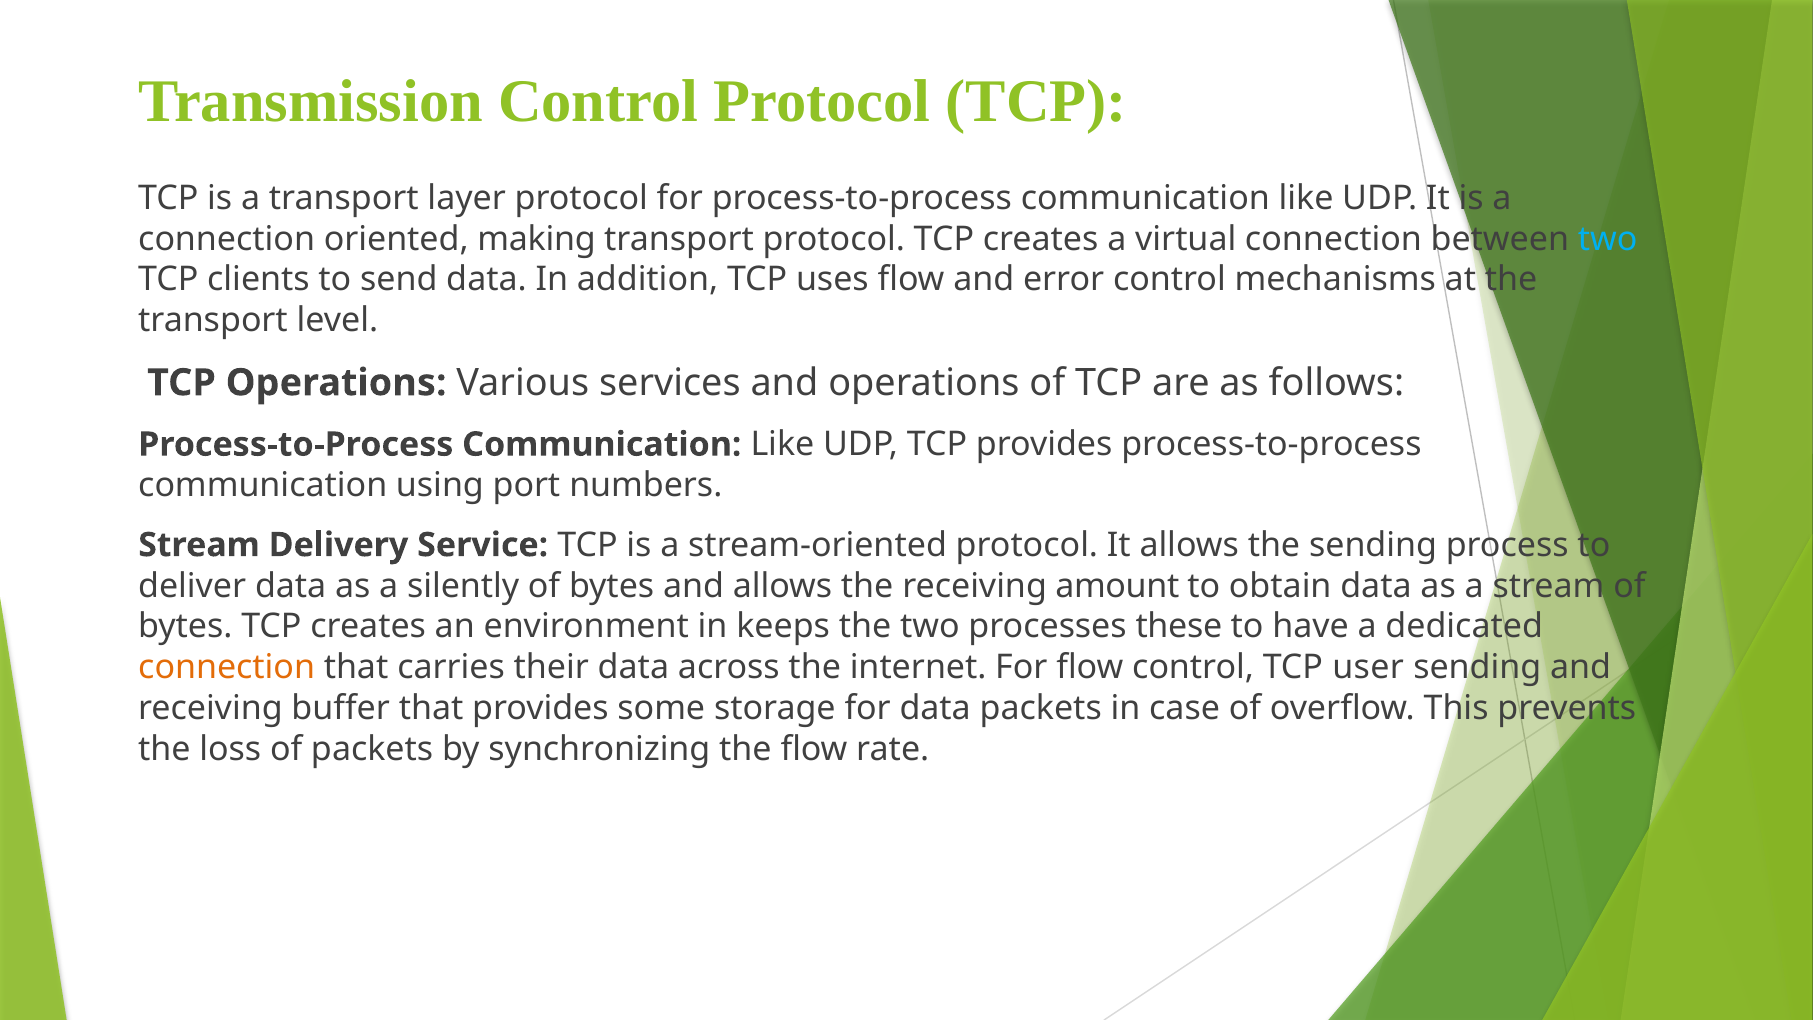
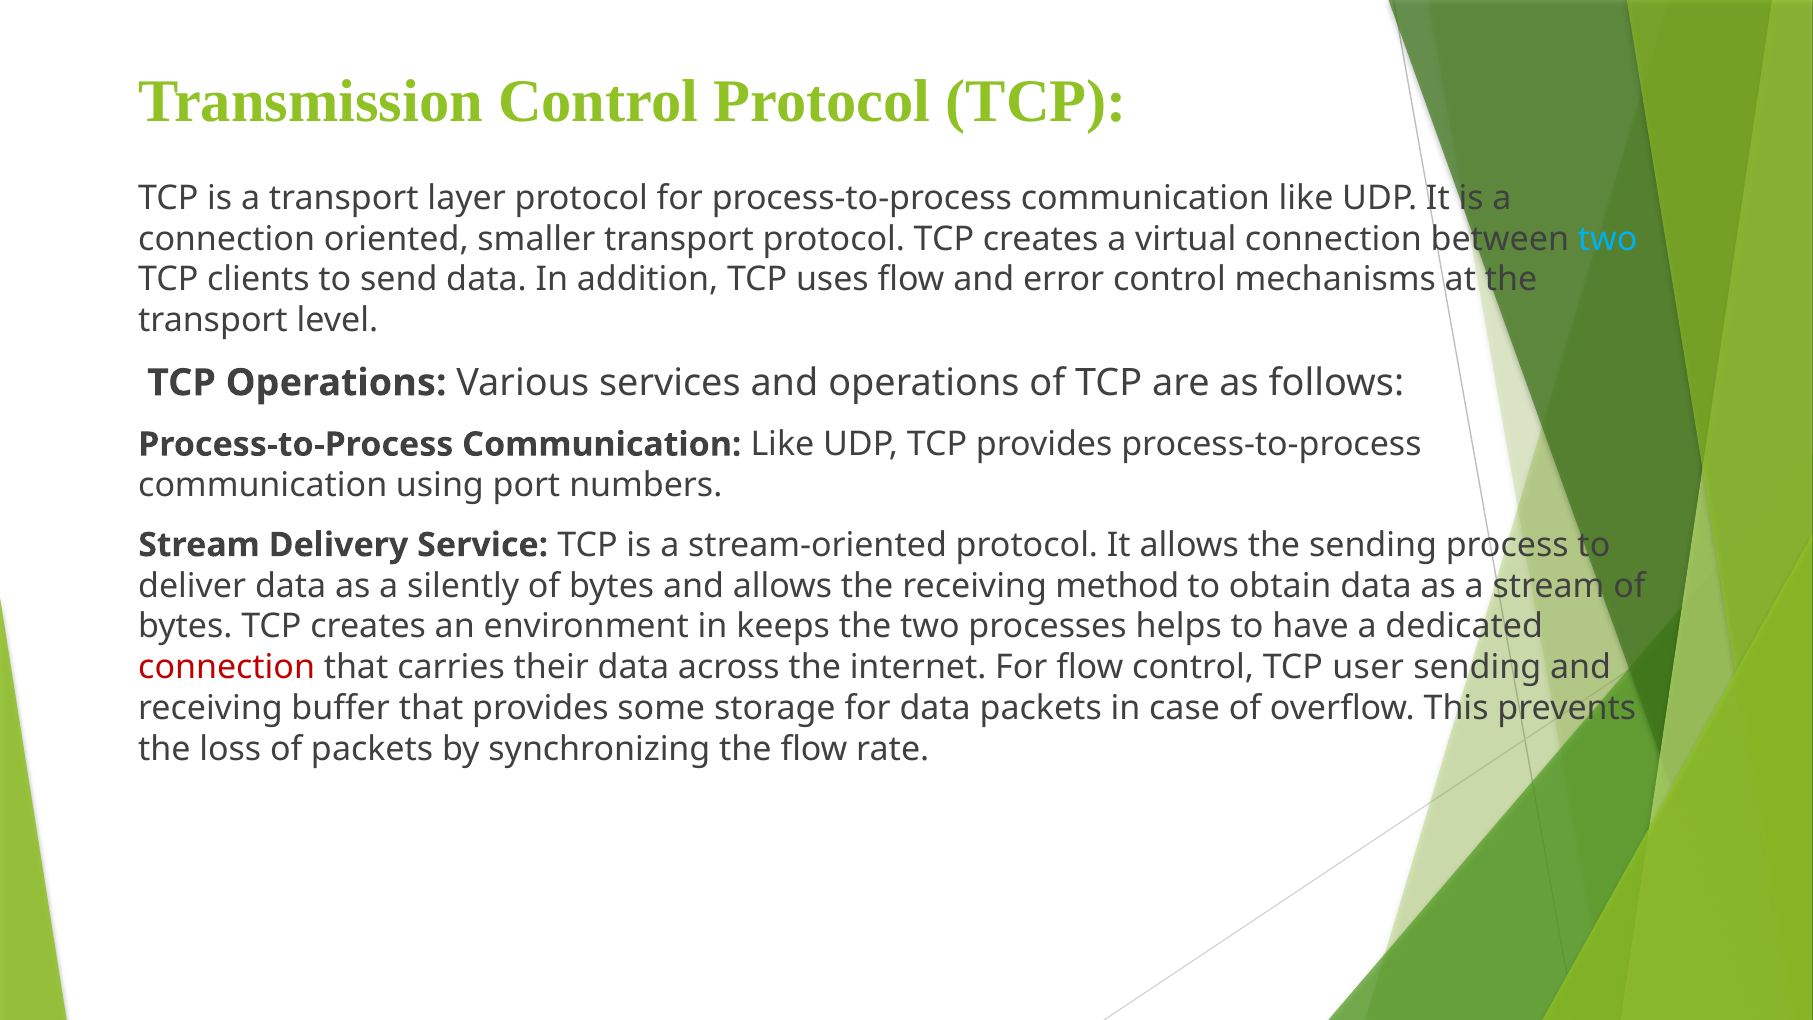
making: making -> smaller (536, 239)
amount: amount -> method (1117, 586)
these: these -> helps (1179, 626)
connection colour: orange -> red (227, 667)
